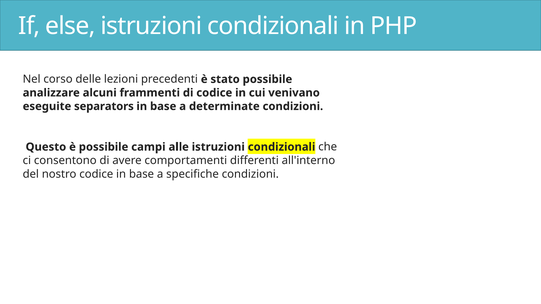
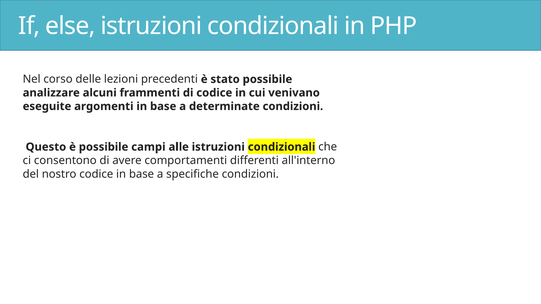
separators: separators -> argomenti (104, 106)
